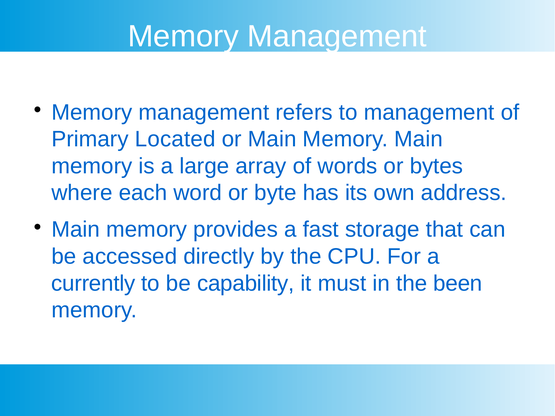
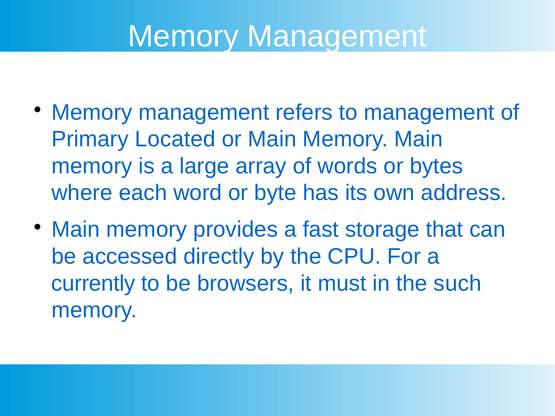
capability: capability -> browsers (246, 283)
been: been -> such (458, 283)
